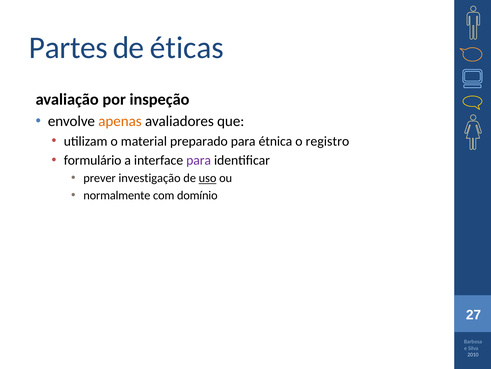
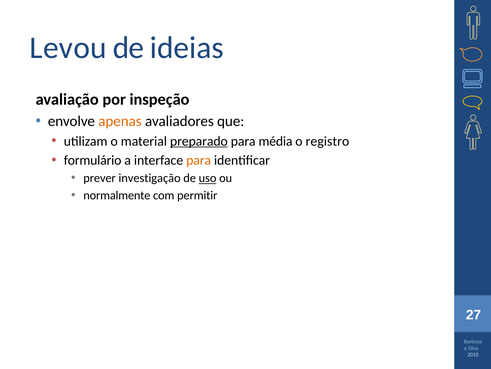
Partes: Partes -> Levou (68, 48)
éticas: éticas -> ideias (187, 48)
preparado underline: none -> present (199, 141)
étnica: étnica -> média (275, 141)
para colour: purple -> orange (199, 160)
domínio: domínio -> permitir (197, 195)
